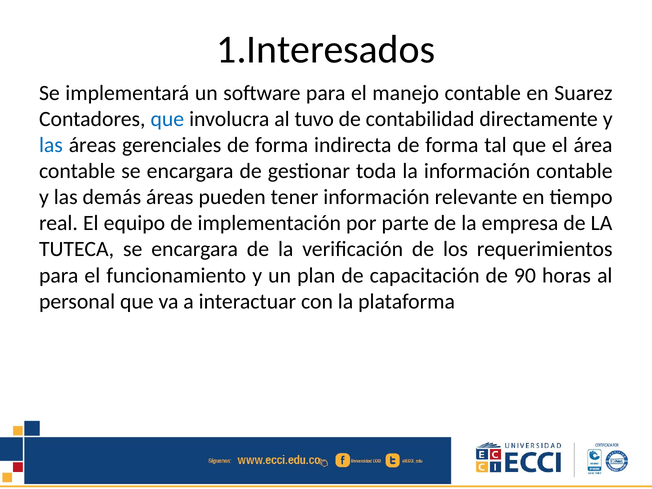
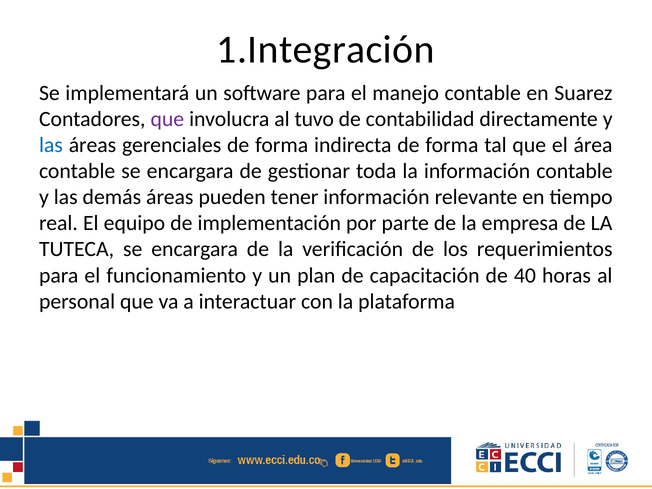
1.Interesados: 1.Interesados -> 1.Integración (326, 49)
que colour: blue -> purple (167, 119)
90: 90 -> 40 (525, 275)
